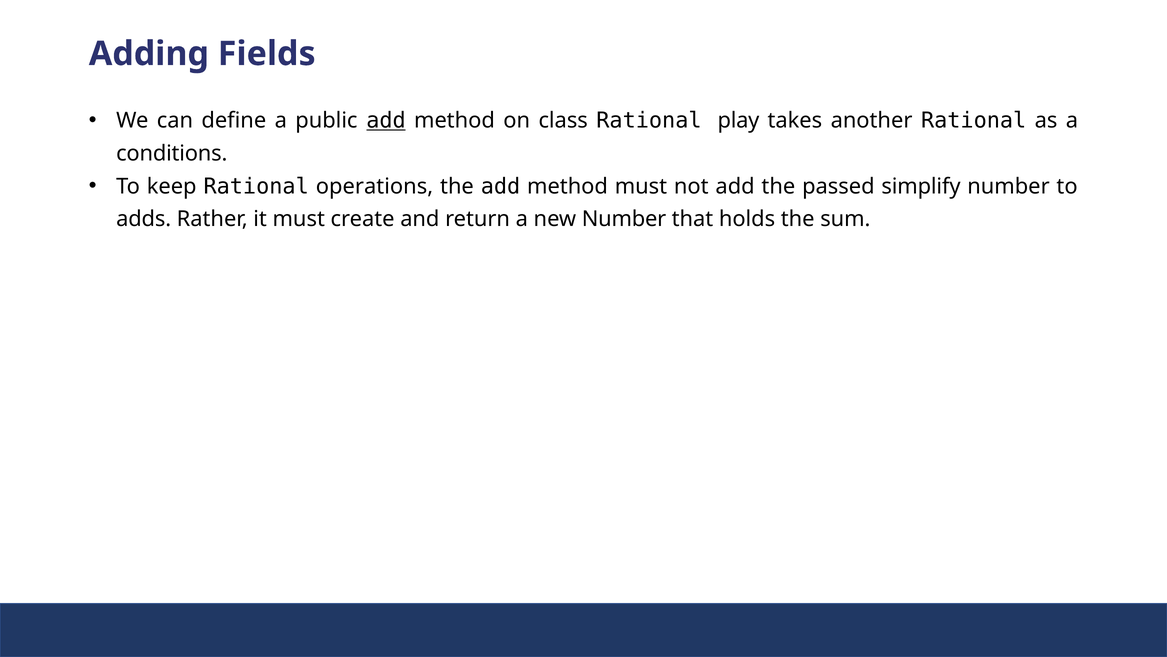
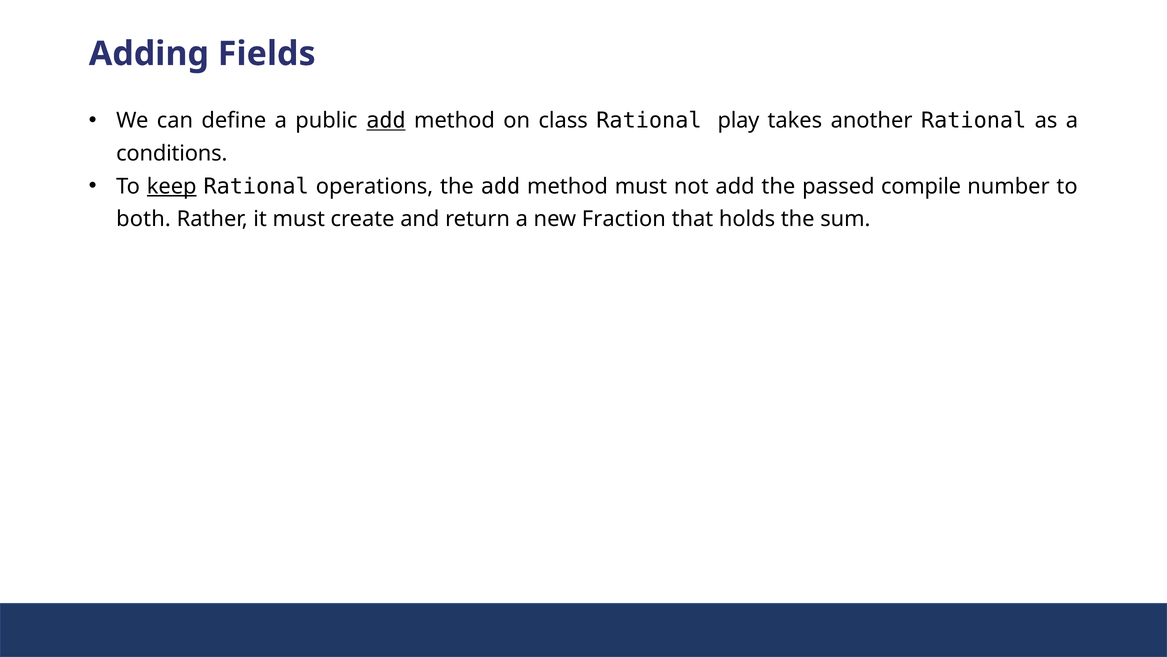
keep underline: none -> present (172, 186)
simplify: simplify -> compile (921, 186)
adds: adds -> both (143, 219)
new Number: Number -> Fraction (624, 219)
